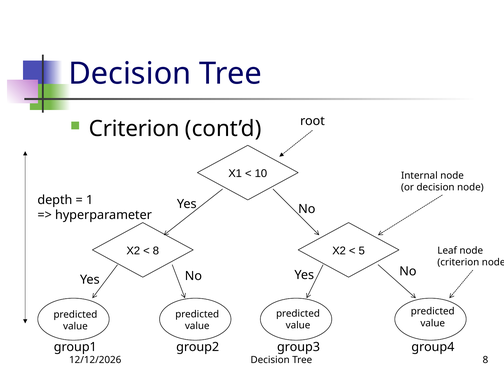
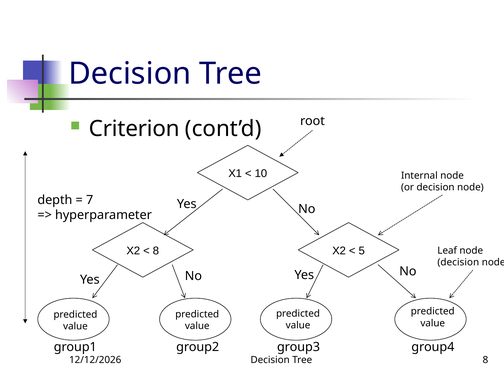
1: 1 -> 7 (90, 200)
criterion: criterion -> decision (458, 262)
